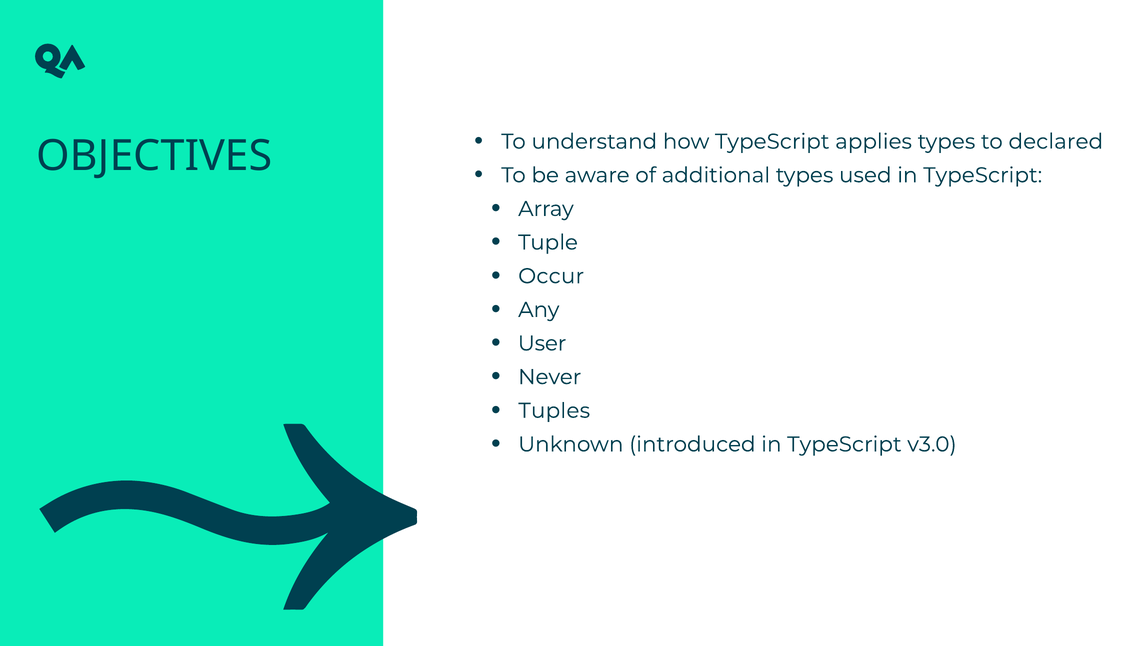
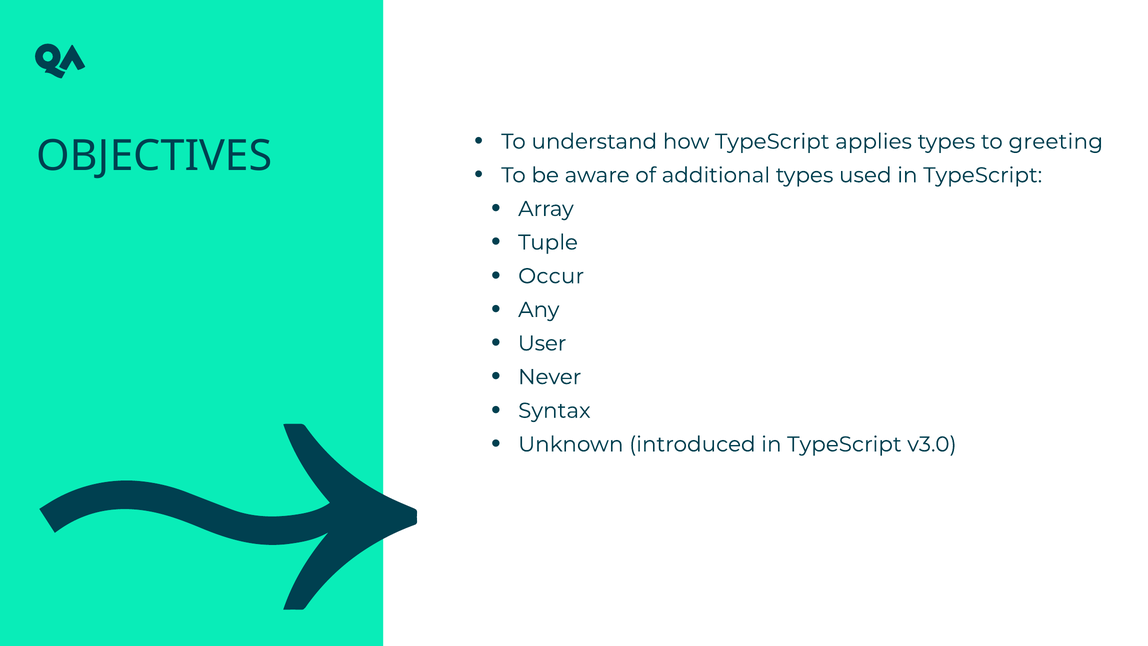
declared: declared -> greeting (1056, 142)
Tuples: Tuples -> Syntax (554, 411)
